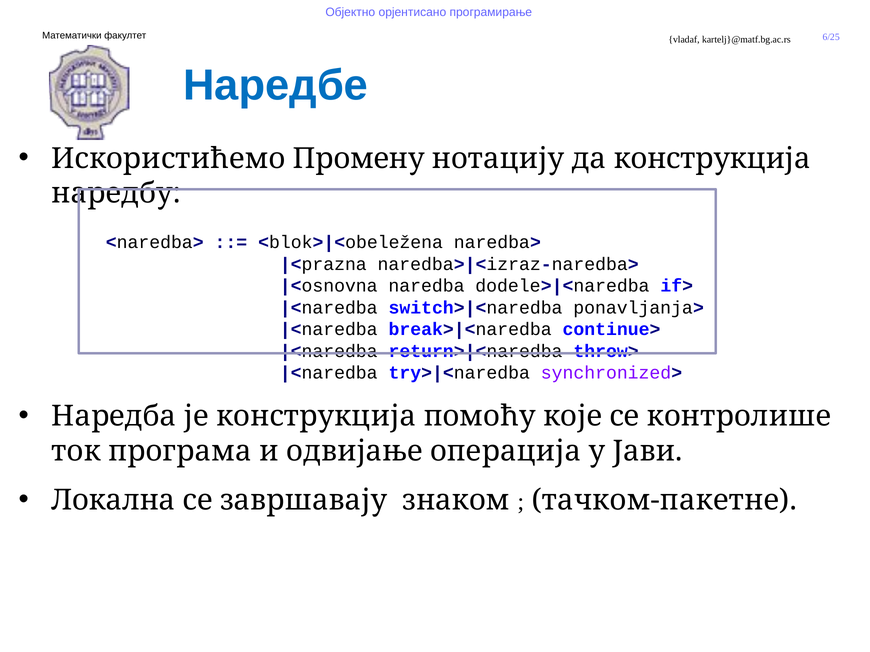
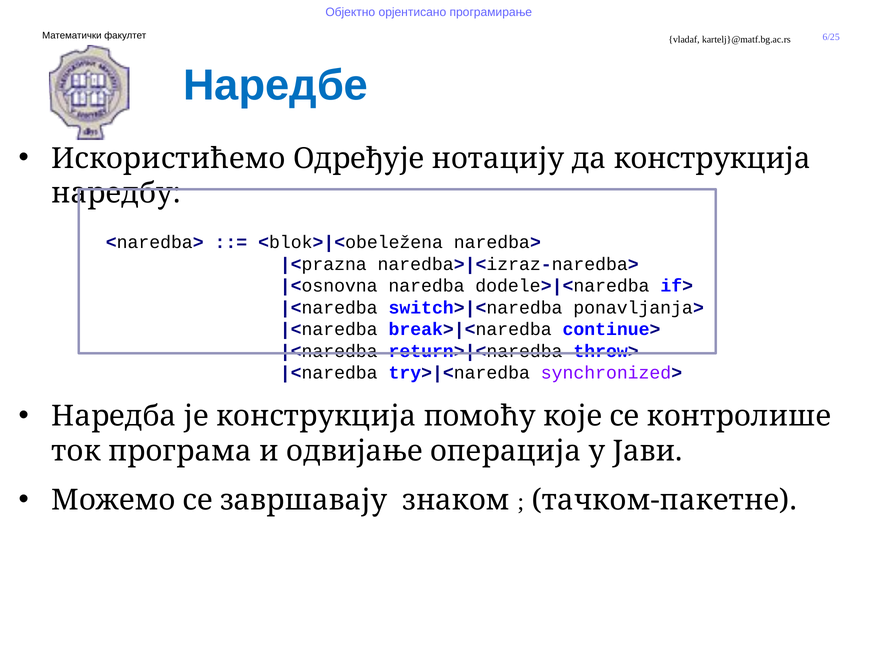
Промену: Промену -> Одређује (359, 159)
Локална: Локална -> Можемо (113, 501)
